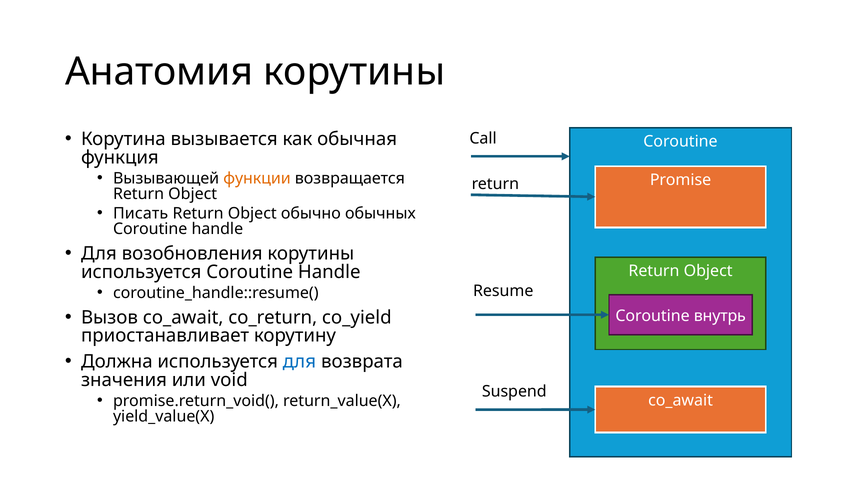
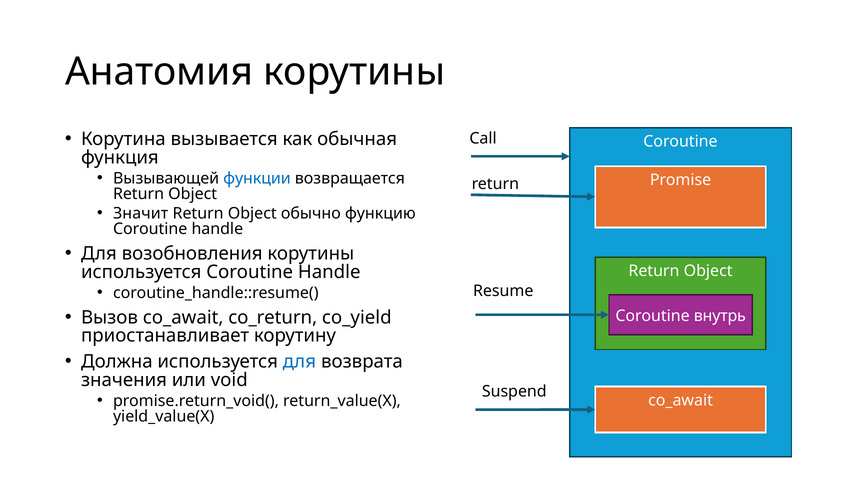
функции colour: orange -> blue (257, 178)
Писать: Писать -> Значит (141, 213)
обычных: обычных -> функцию (380, 213)
